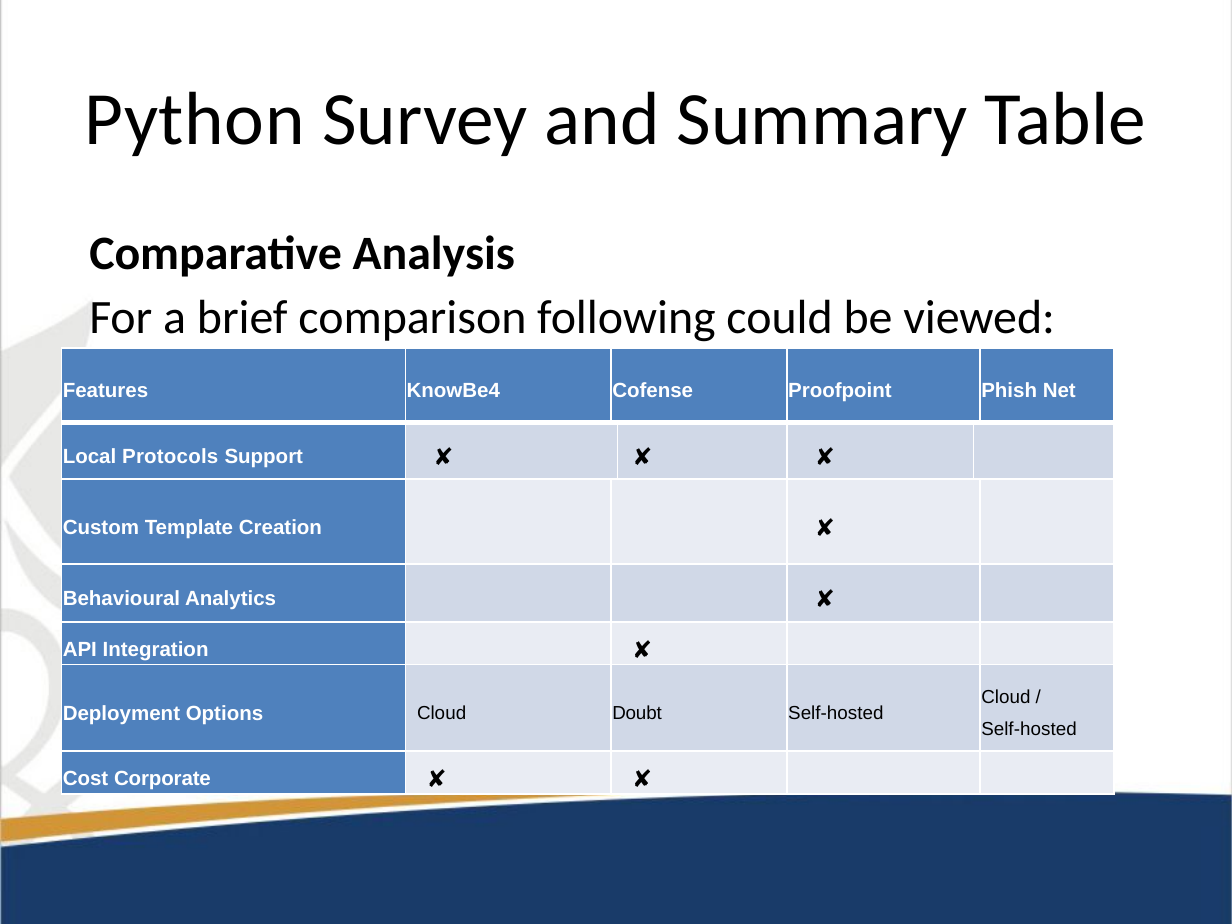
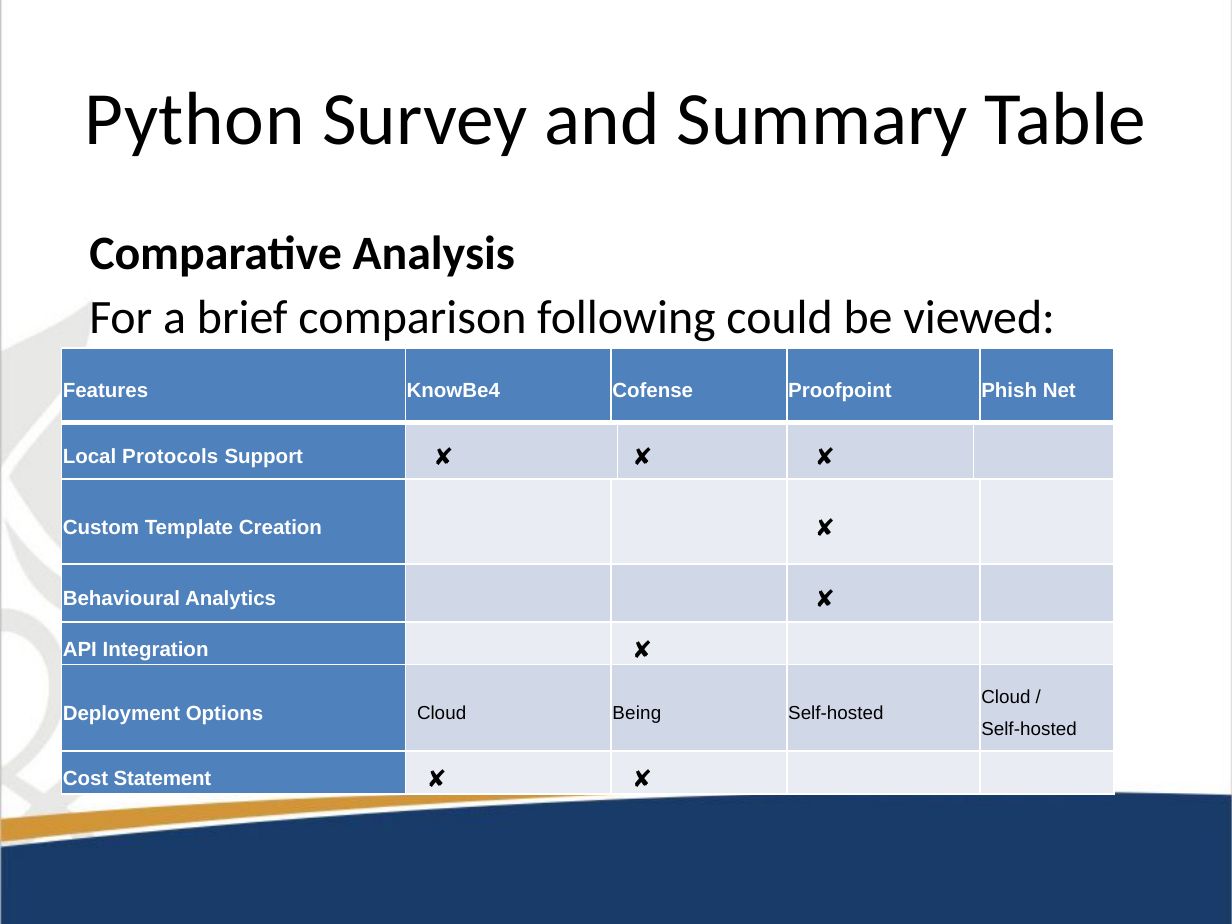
Doubt: Doubt -> Being (637, 713)
Corporate: Corporate -> Statement (162, 779)
